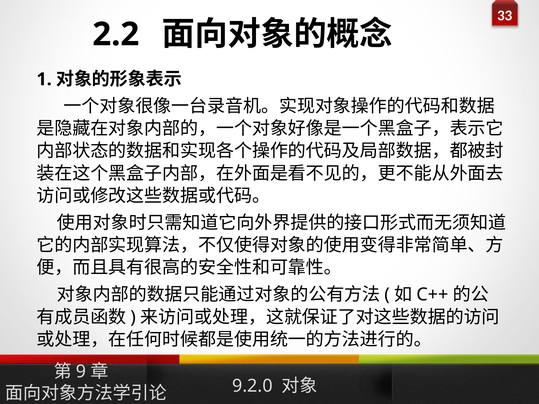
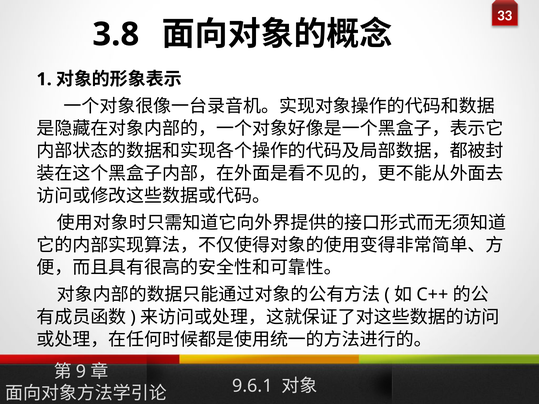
2.2: 2.2 -> 3.8 (116, 34)
9.2.0: 9.2.0 -> 9.6.1 (252, 386)
